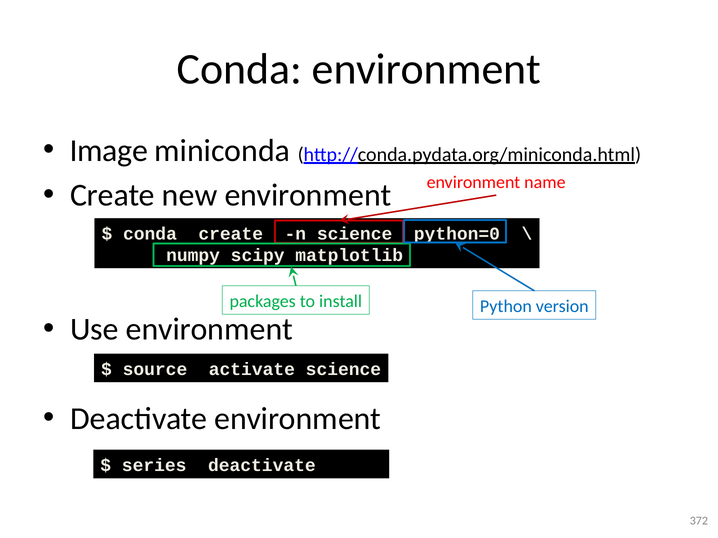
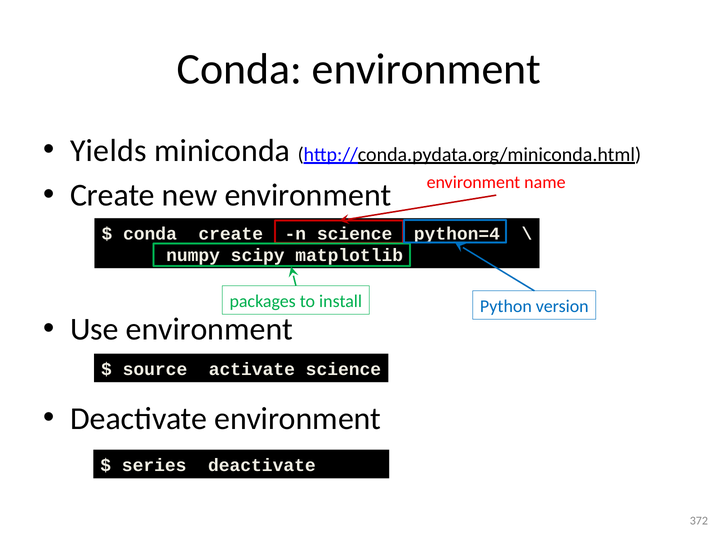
Image: Image -> Yields (108, 151)
python=0: python=0 -> python=4 (457, 234)
